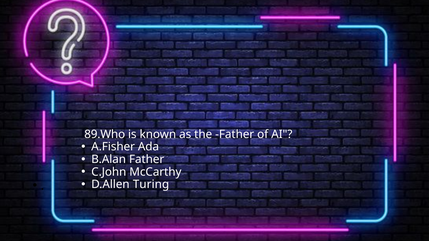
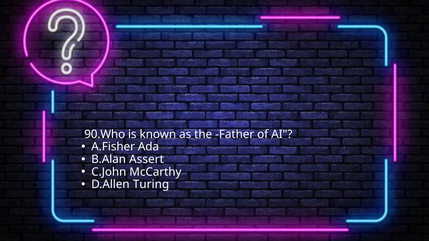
89.Who: 89.Who -> 90.Who (105, 134)
B.Alan Father: Father -> Assert (147, 160)
